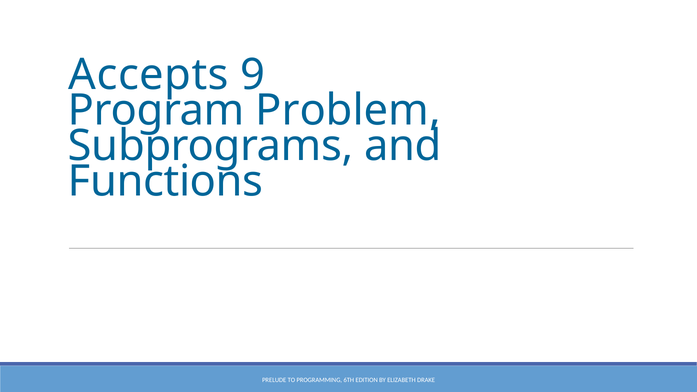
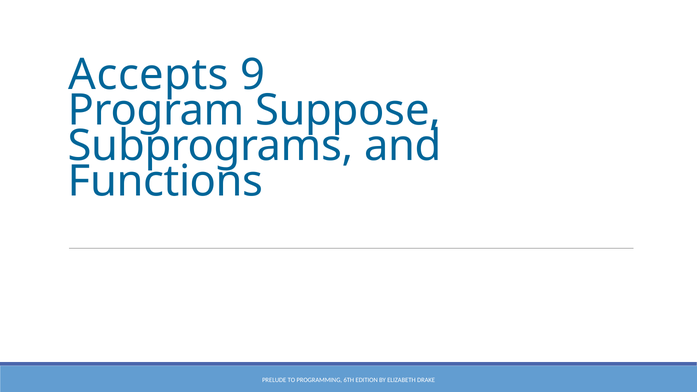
Problem: Problem -> Suppose (348, 110)
